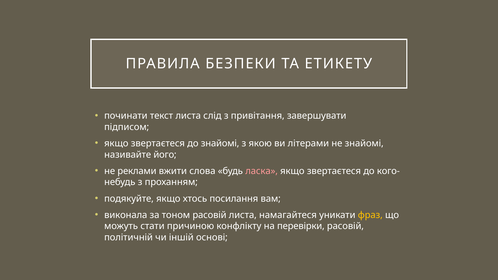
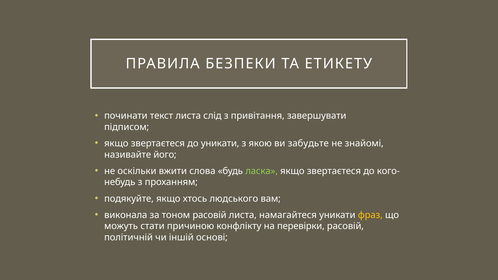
до знайомі: знайомі -> уникати (220, 143)
літерами: літерами -> забудьте (308, 143)
реклами: реклами -> оскільки (137, 171)
ласка colour: pink -> light green (262, 171)
посилання: посилання -> людського (234, 199)
